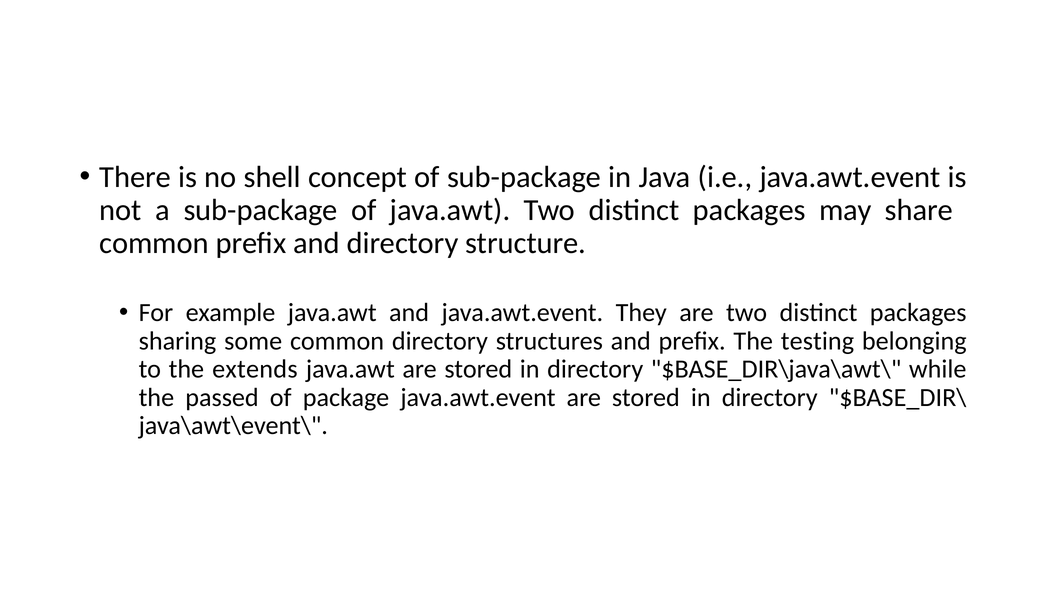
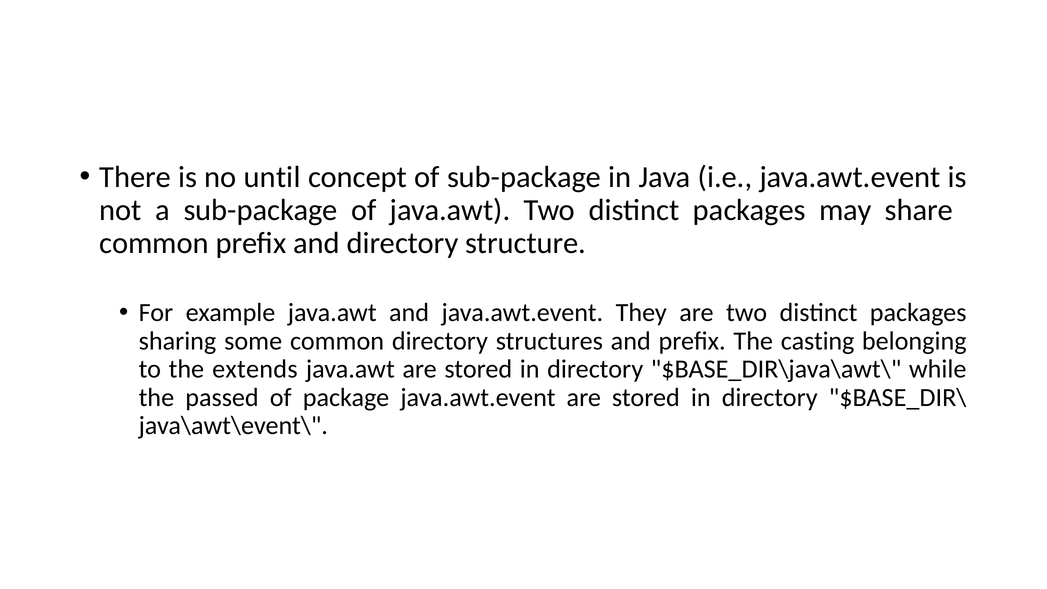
shell: shell -> until (272, 177)
testing: testing -> casting (818, 341)
